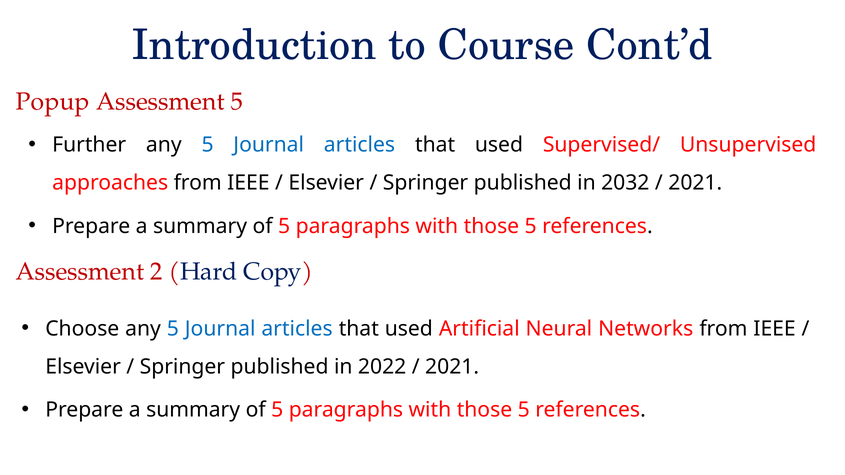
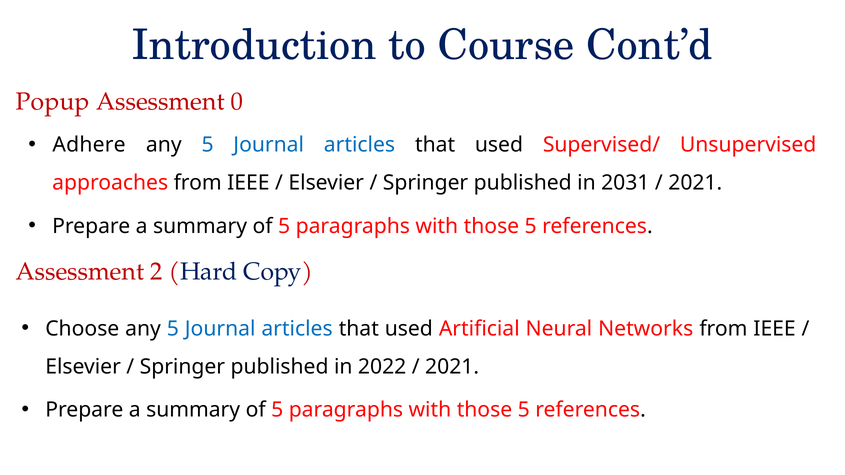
Assessment 5: 5 -> 0 (237, 102)
Further: Further -> Adhere (89, 145)
2032: 2032 -> 2031 (625, 183)
